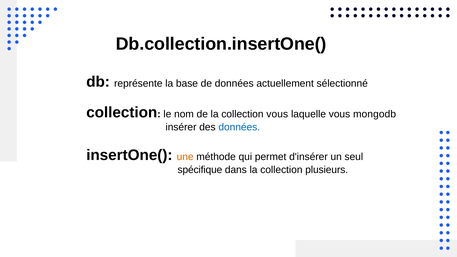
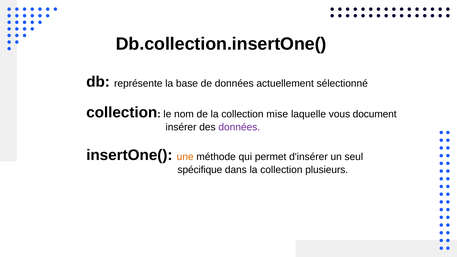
collection vous: vous -> mise (277, 114)
mongodb: mongodb -> document (375, 114)
données colour: blue -> purple (239, 127)
